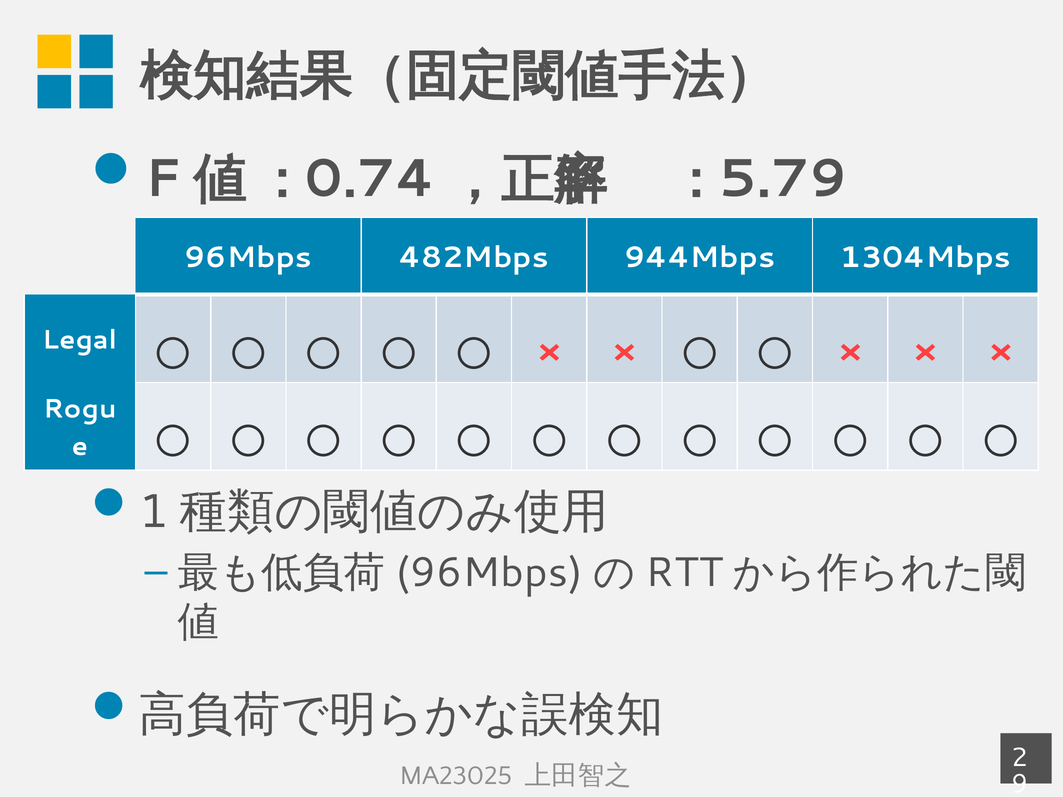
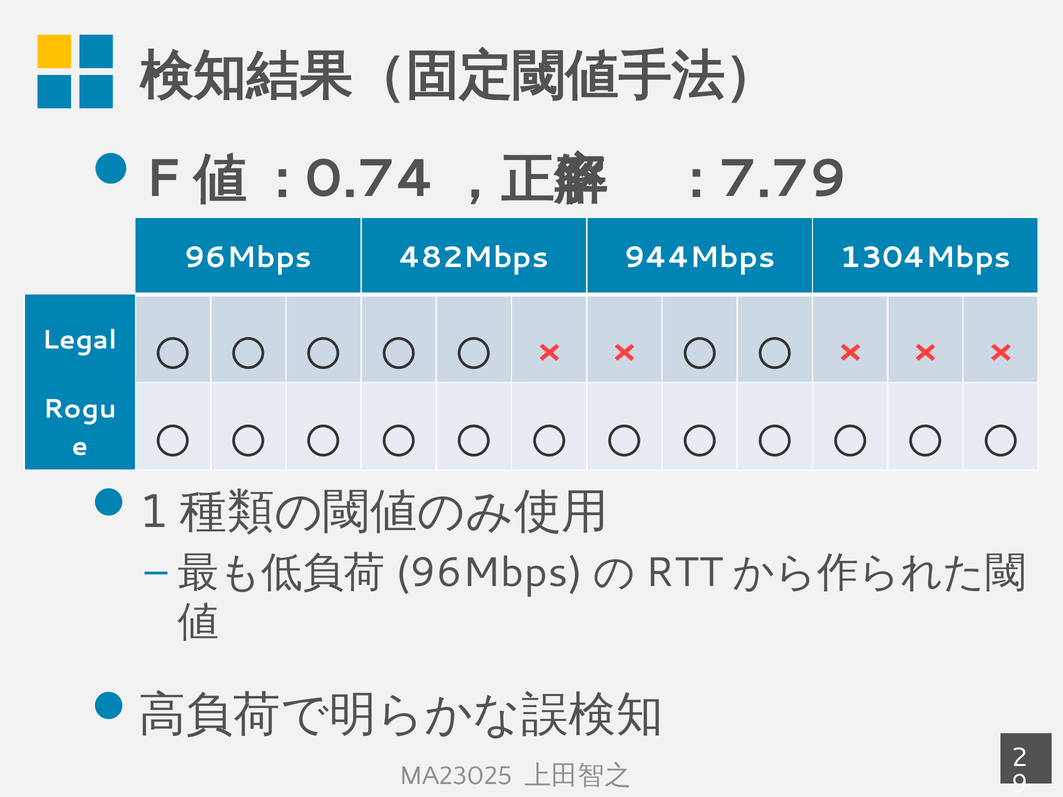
5.79: 5.79 -> 7.79 (783, 179)
